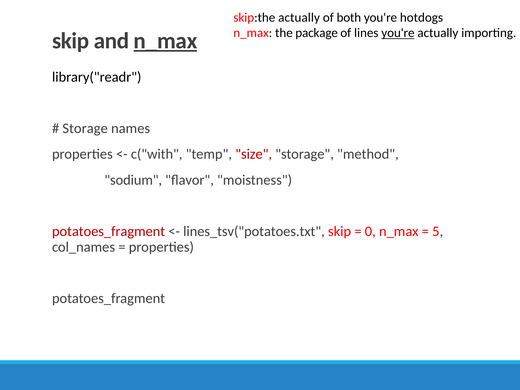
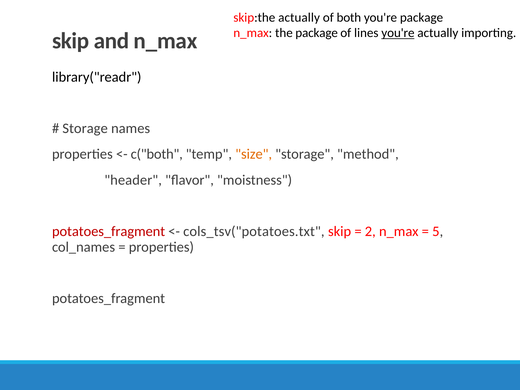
you're hotdogs: hotdogs -> package (422, 17)
n_max underline: present -> none (165, 41)
c("with: c("with -> c("both (157, 154)
size colour: red -> orange (254, 154)
sodium: sodium -> header (133, 180)
lines_tsv("potatoes.txt: lines_tsv("potatoes.txt -> cols_tsv("potatoes.txt (254, 231)
0: 0 -> 2 (370, 231)
